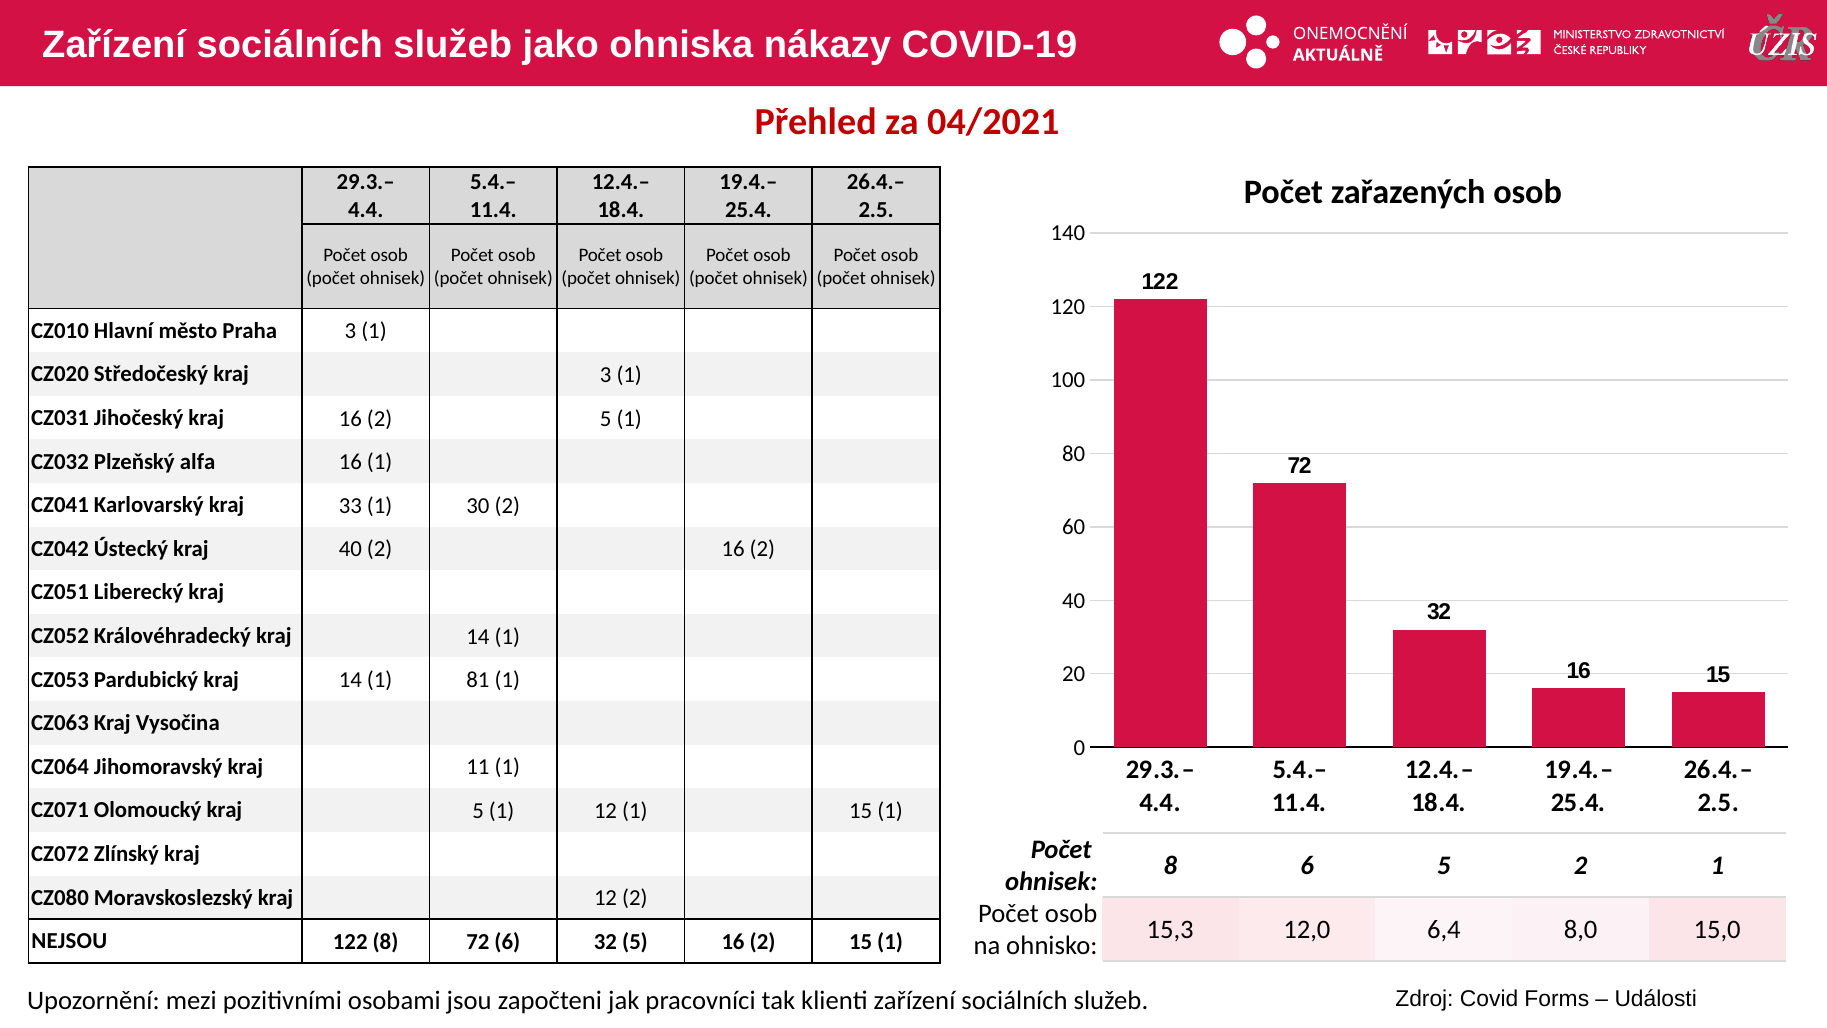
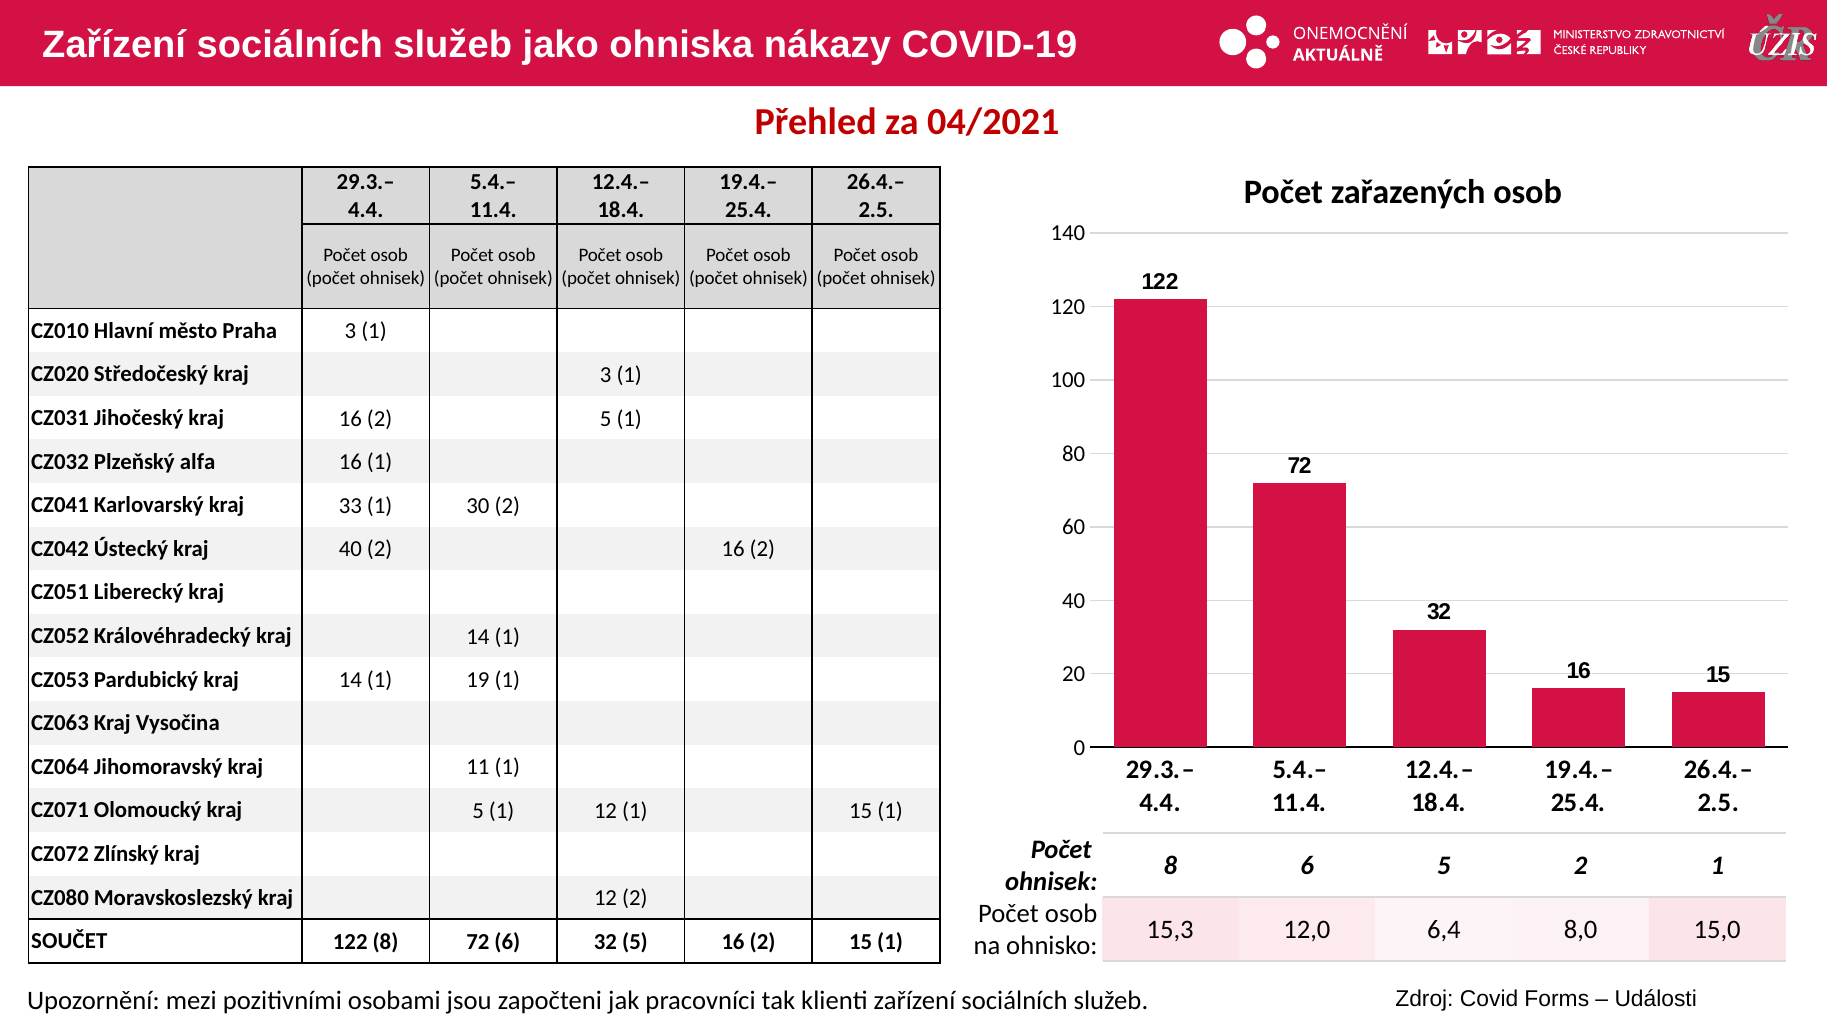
81: 81 -> 19 (478, 680)
NEJSOU: NEJSOU -> SOUČET (69, 941)
